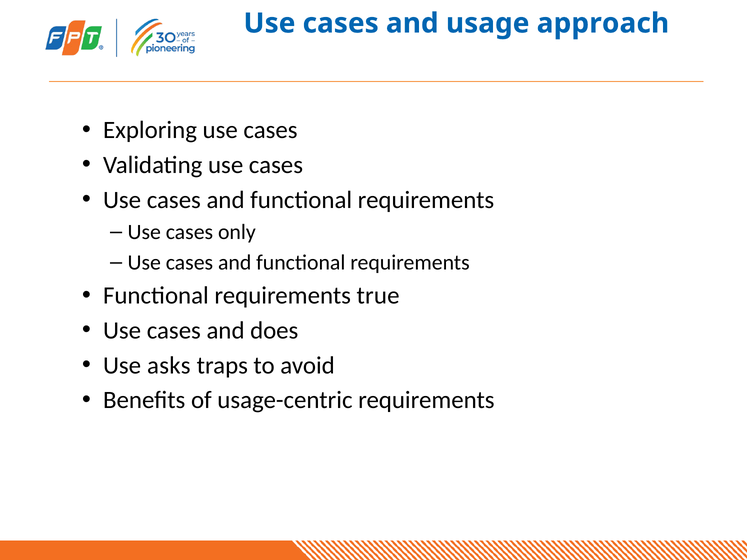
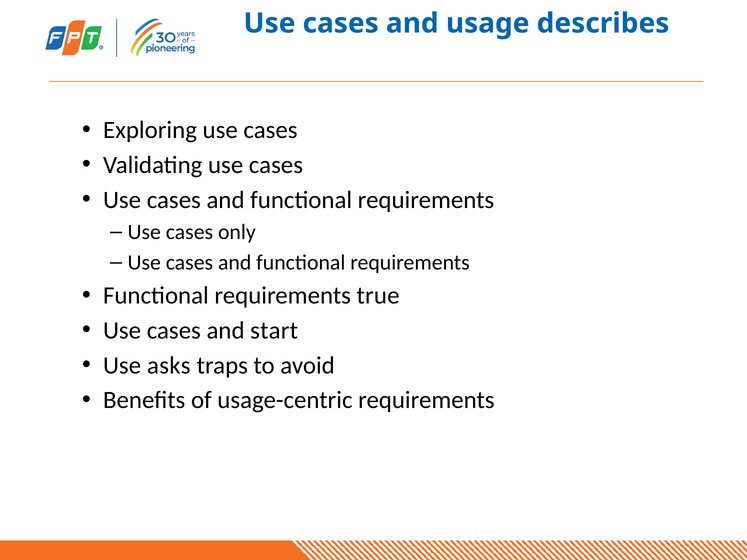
approach: approach -> describes (603, 23)
does: does -> start (274, 331)
